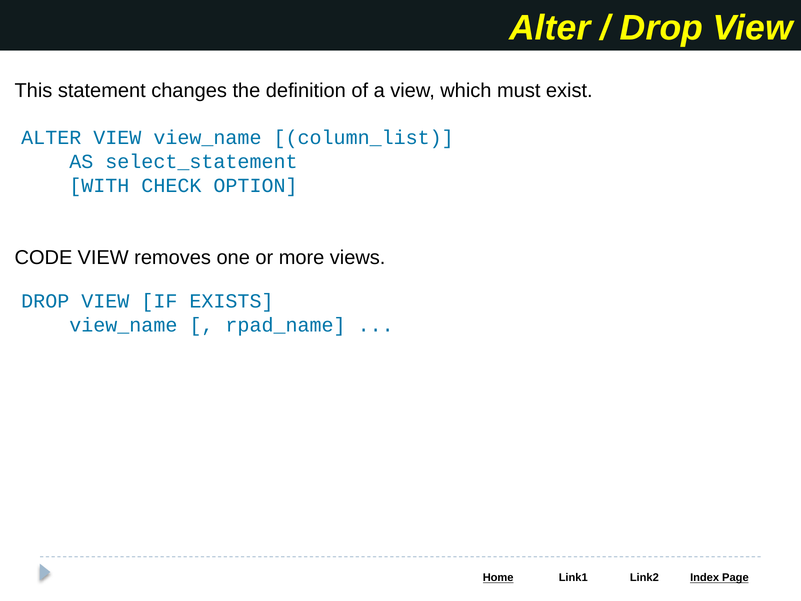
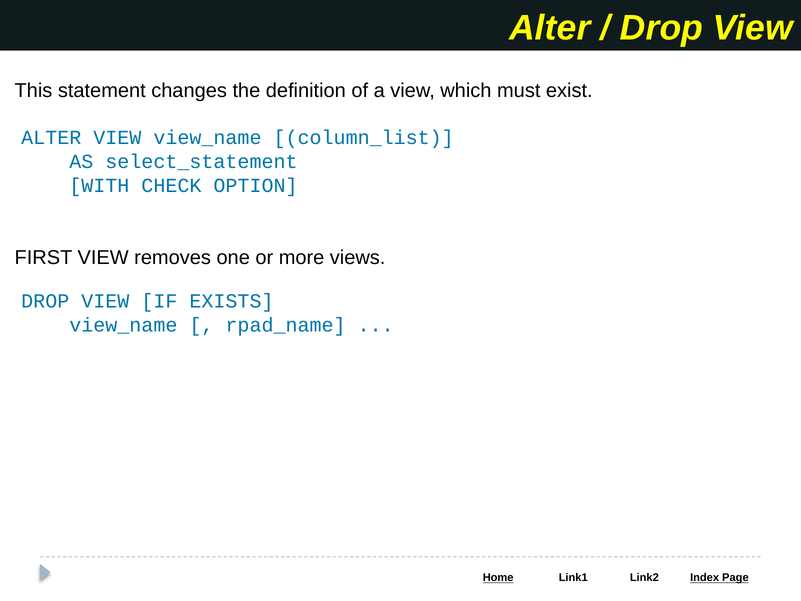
CODE: CODE -> FIRST (43, 258)
